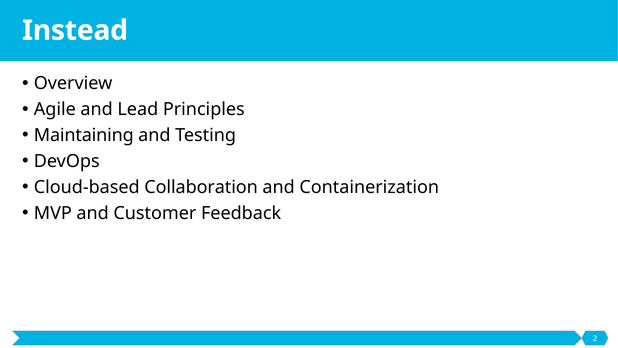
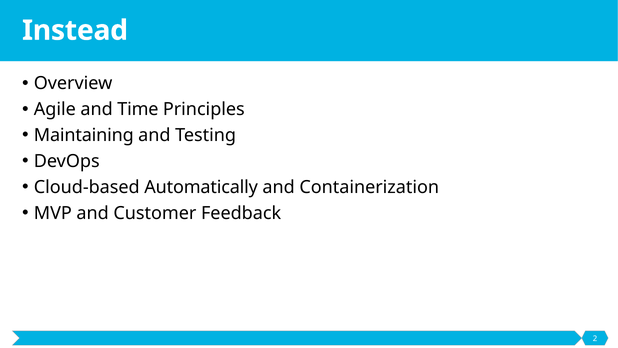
Lead: Lead -> Time (138, 109)
Collaboration: Collaboration -> Automatically (201, 187)
